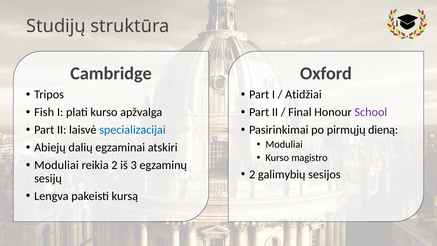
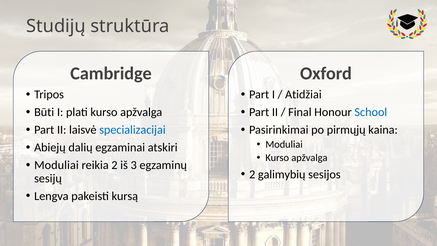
Fish: Fish -> Būti (44, 112)
School colour: purple -> blue (371, 112)
dieną: dieną -> kaina (383, 130)
magistro: magistro -> apžvalga (309, 158)
